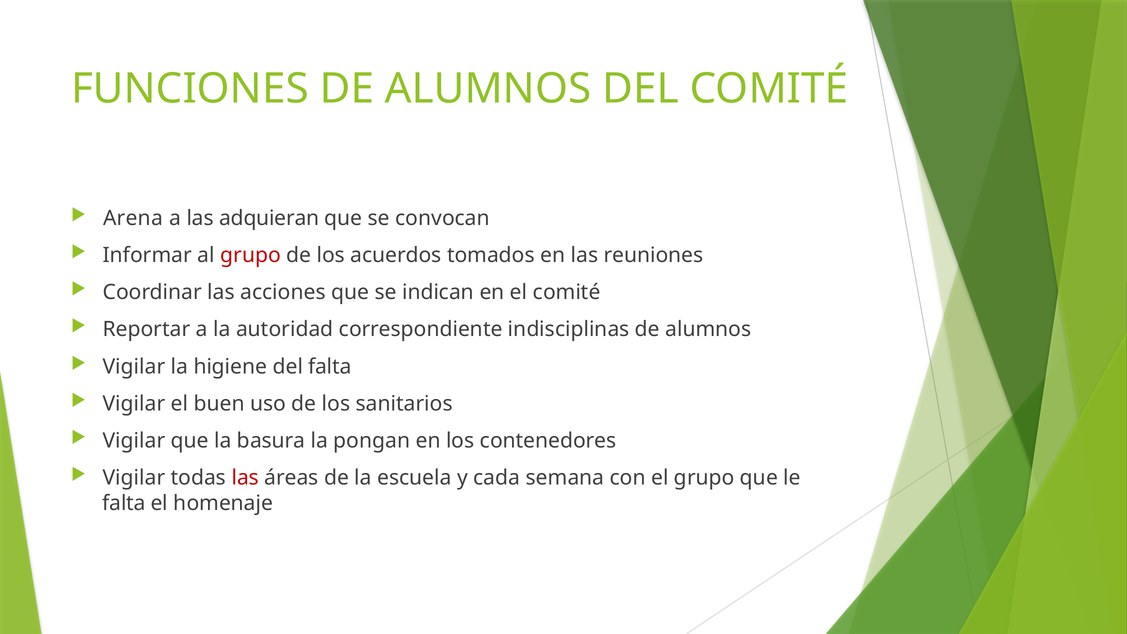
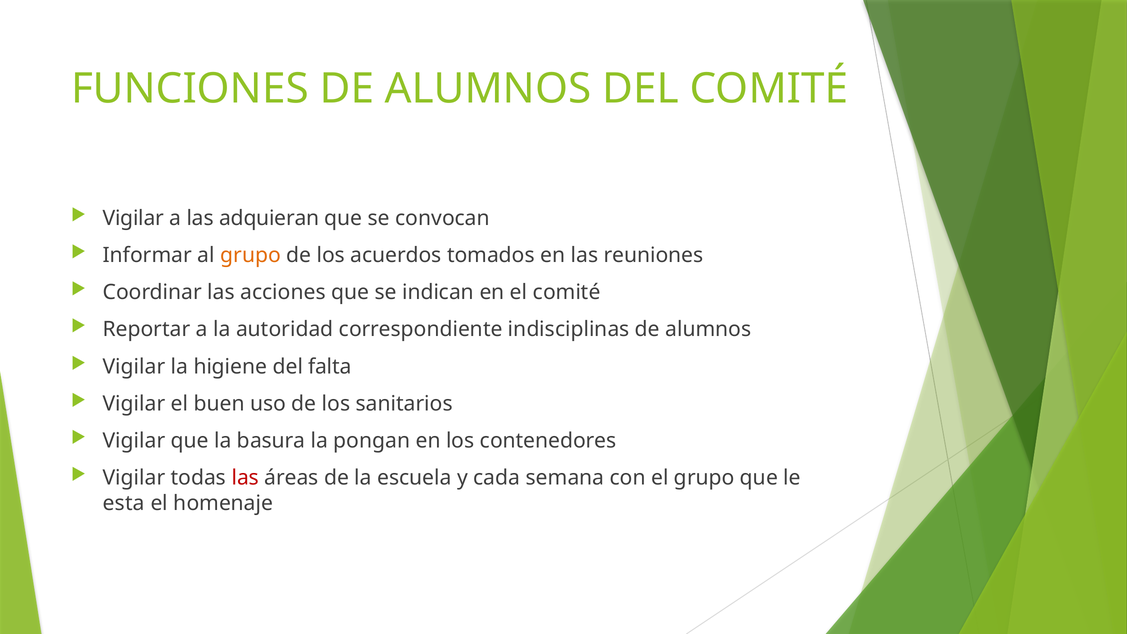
Arena: Arena -> Vigilar (133, 218)
grupo colour: red -> orange (251, 255)
falta: falta -> esta (124, 503)
